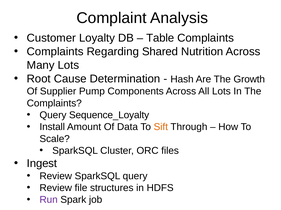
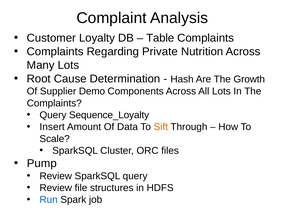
Shared: Shared -> Private (160, 52)
Pump: Pump -> Demo (92, 92)
Install: Install -> Insert (52, 127)
Ingest: Ingest -> Pump (42, 164)
Run colour: purple -> blue (49, 200)
